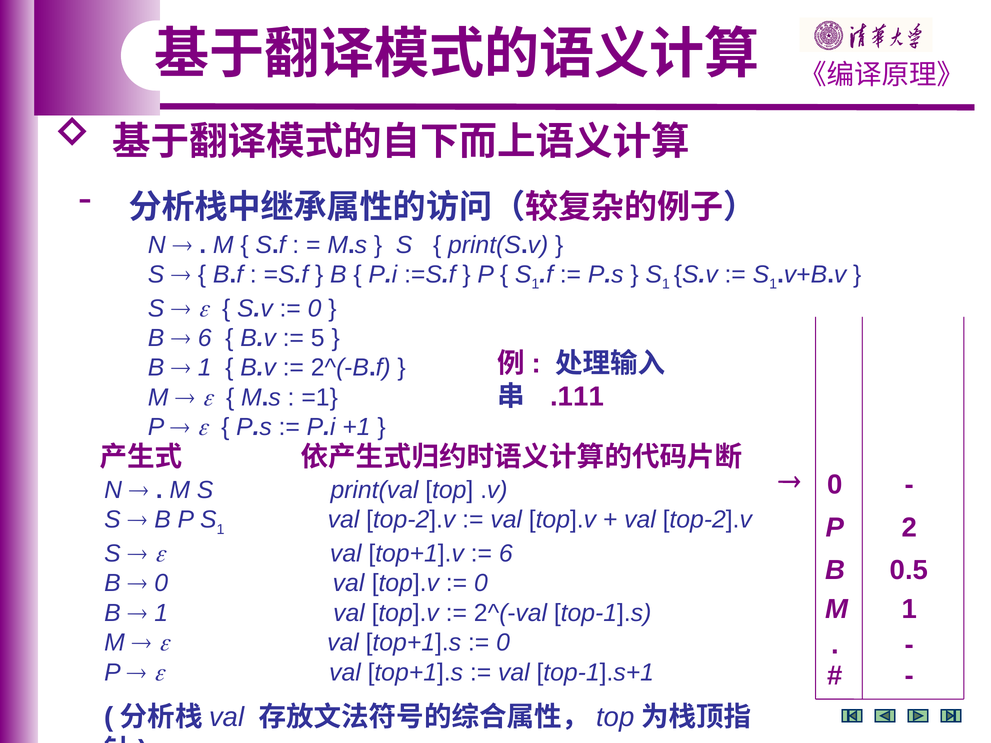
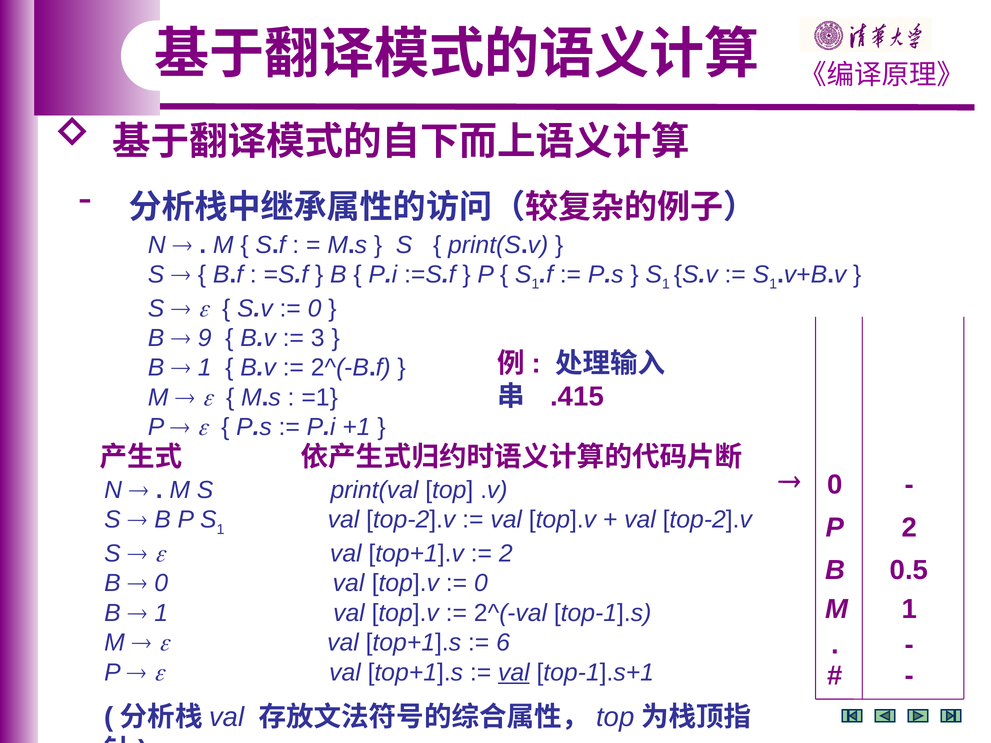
6: 6 -> 9 (205, 338)
5: 5 -> 3 (318, 338)
.111: .111 -> .415 (577, 397)
6: 6 -> 2 (506, 554)
0: 0 -> 6 (503, 643)
val underline: none -> present (514, 673)
